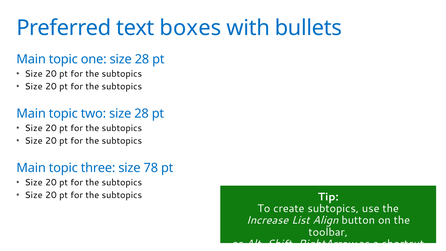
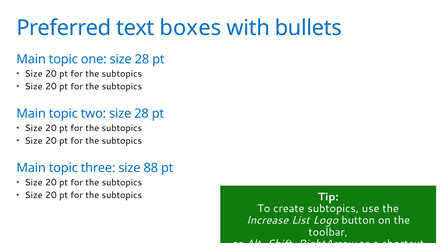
78: 78 -> 88 (151, 168)
Align: Align -> Logo (325, 220)
